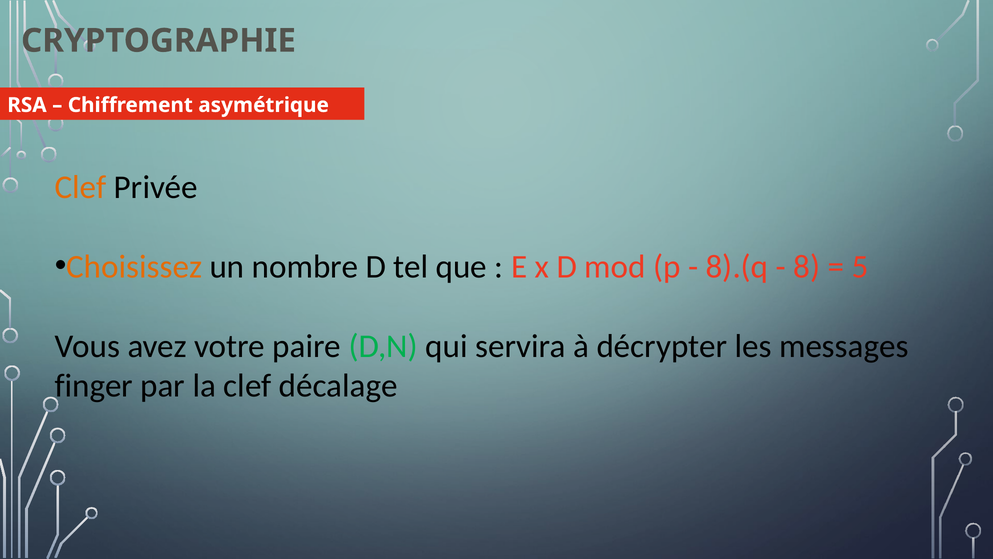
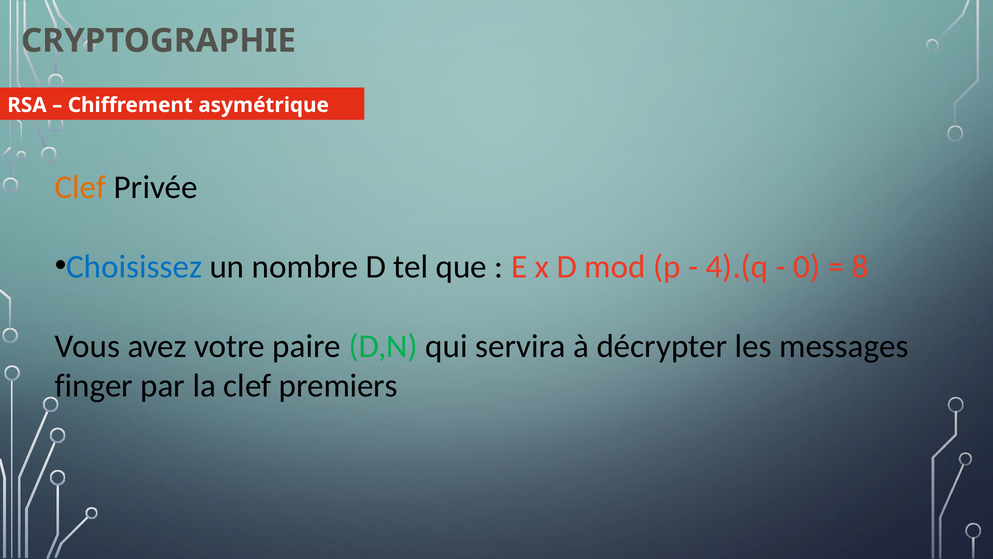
Choisissez colour: orange -> blue (134, 267)
8).(q: 8).(q -> 4).(q (737, 267)
8: 8 -> 0 (807, 267)
5: 5 -> 8 (860, 267)
décalage: décalage -> premiers (338, 386)
